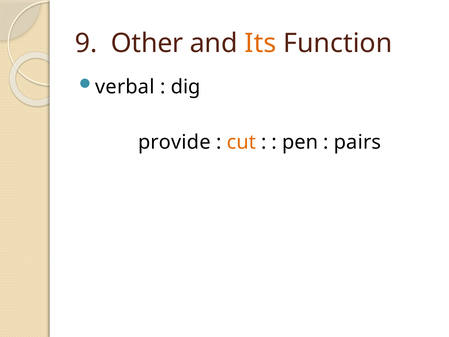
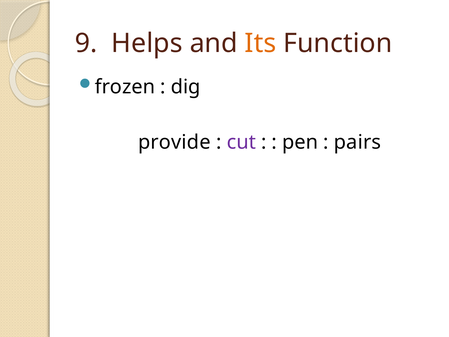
Other: Other -> Helps (147, 43)
verbal: verbal -> frozen (125, 87)
cut colour: orange -> purple (241, 142)
